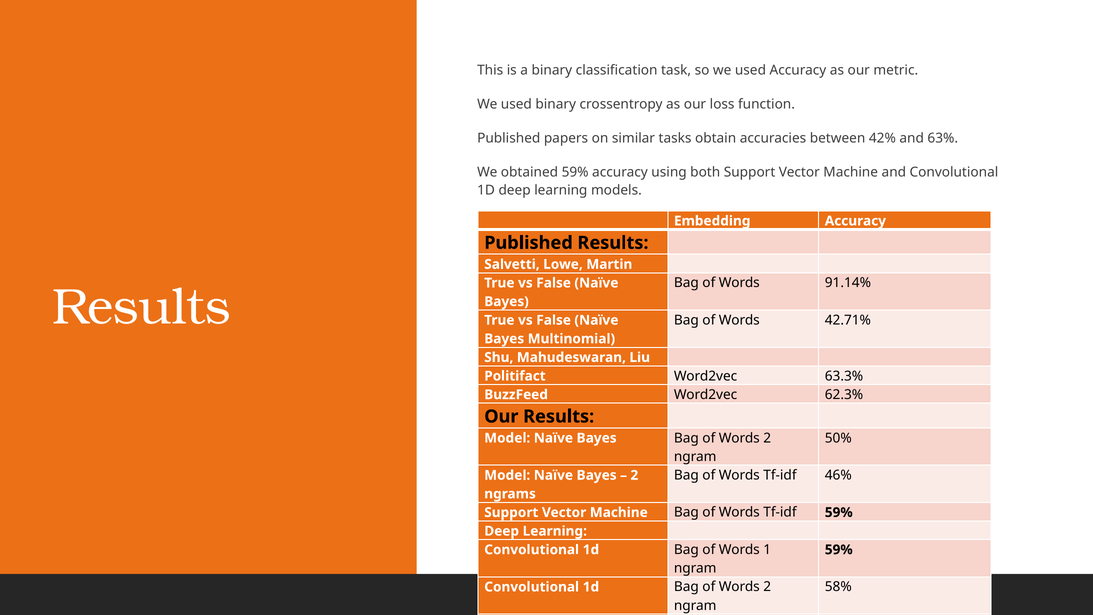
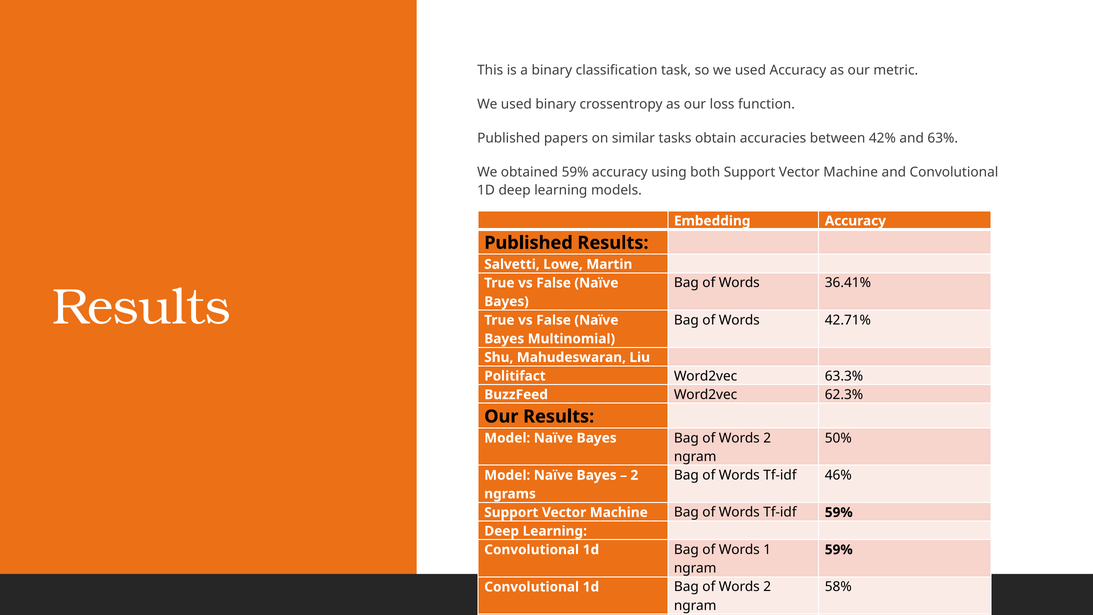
91.14%: 91.14% -> 36.41% (848, 283)
